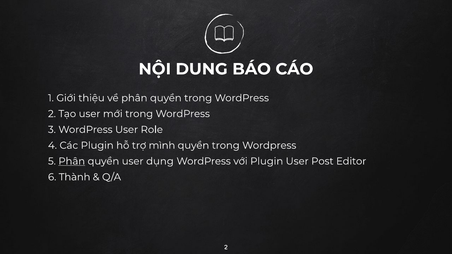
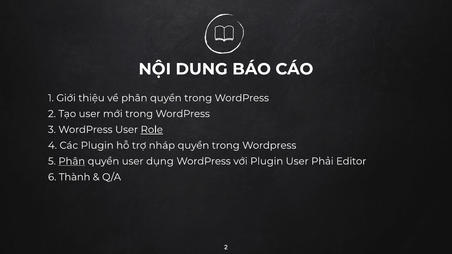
Role underline: none -> present (152, 130)
mình: mình -> nháp (162, 146)
Post: Post -> Phải (322, 161)
